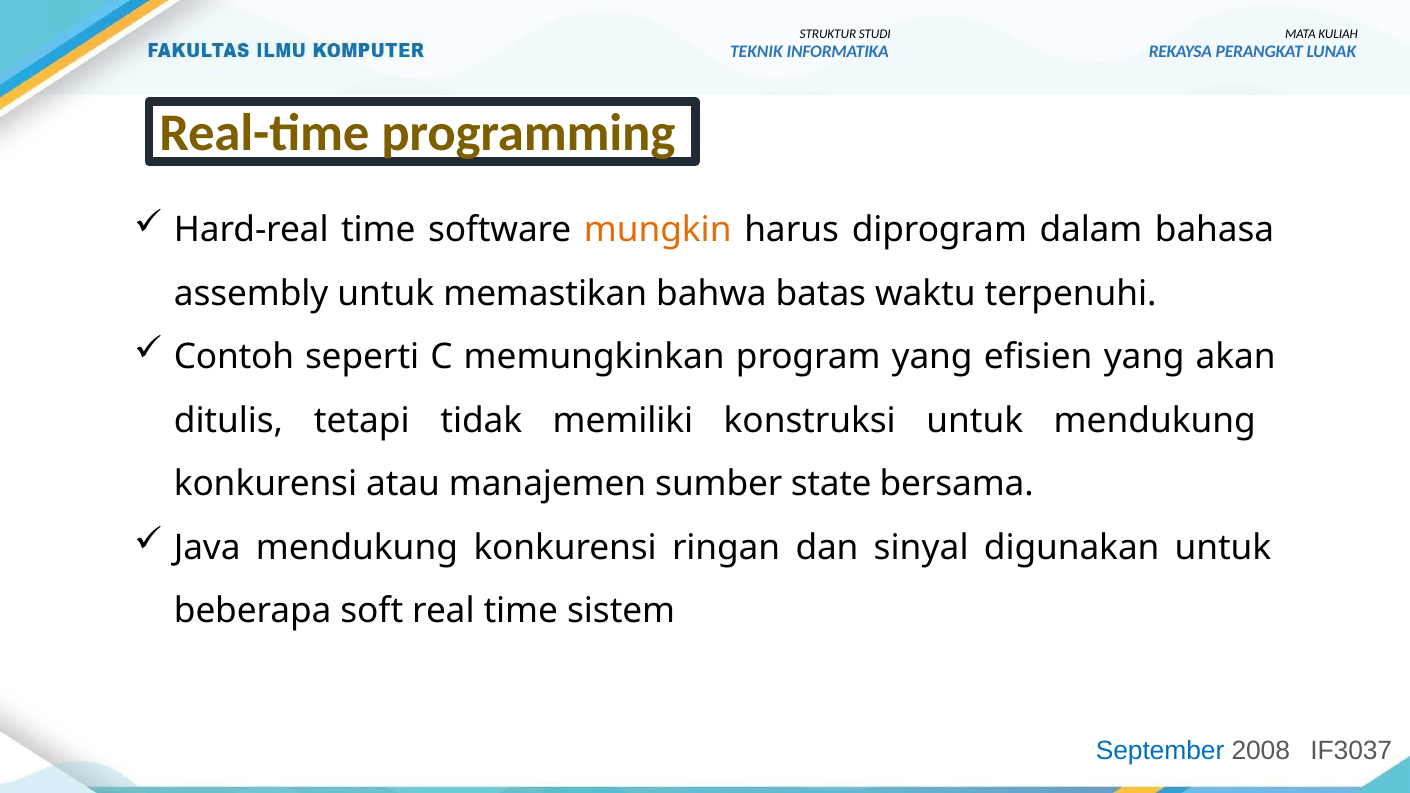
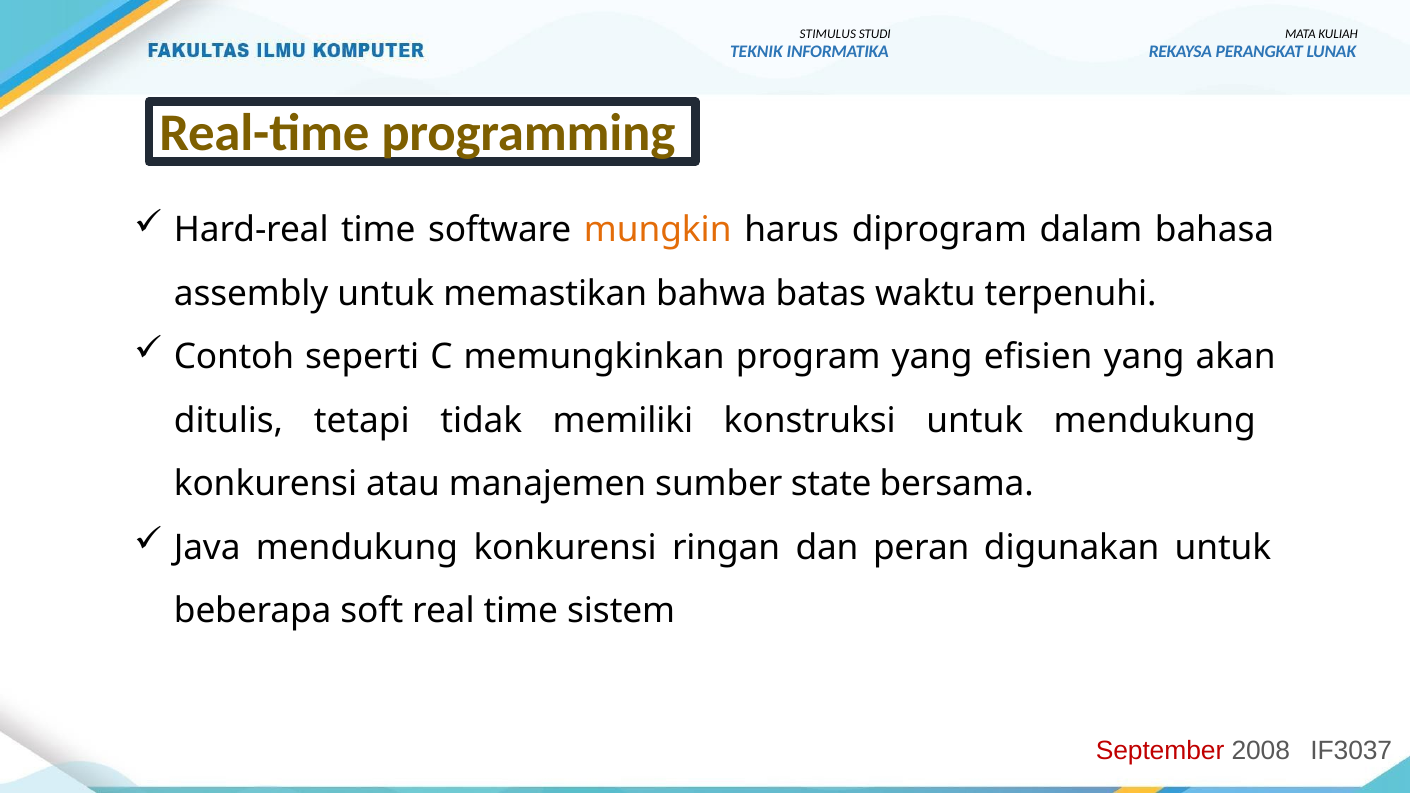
STRUKTUR: STRUKTUR -> STIMULUS (828, 34)
sinyal: sinyal -> peran (921, 548)
September colour: blue -> red (1160, 751)
